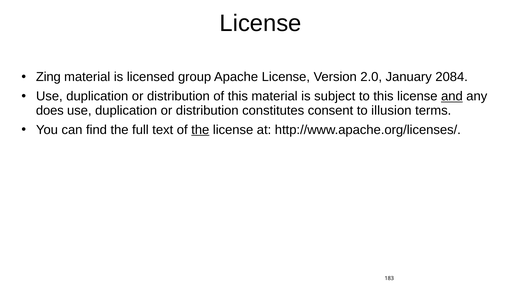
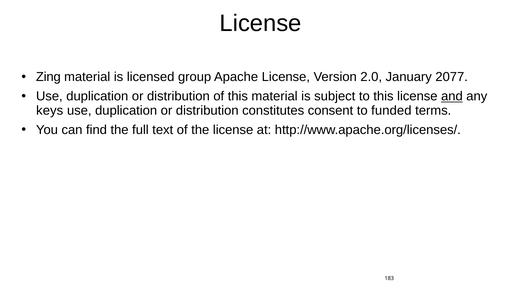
2084: 2084 -> 2077 (452, 77)
does: does -> keys (50, 110)
illusion: illusion -> funded (391, 110)
the underline: present -> none (200, 130)
